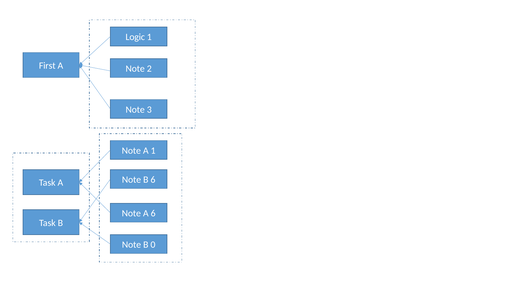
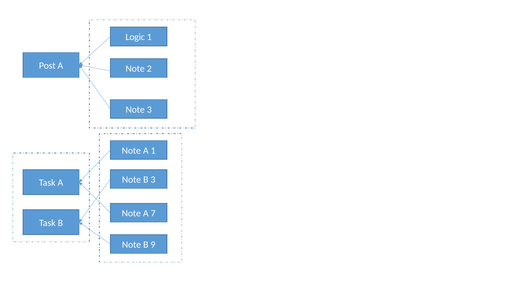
First: First -> Post (47, 66)
B 6: 6 -> 3 (153, 180)
A 6: 6 -> 7 (153, 214)
0: 0 -> 9 (153, 245)
